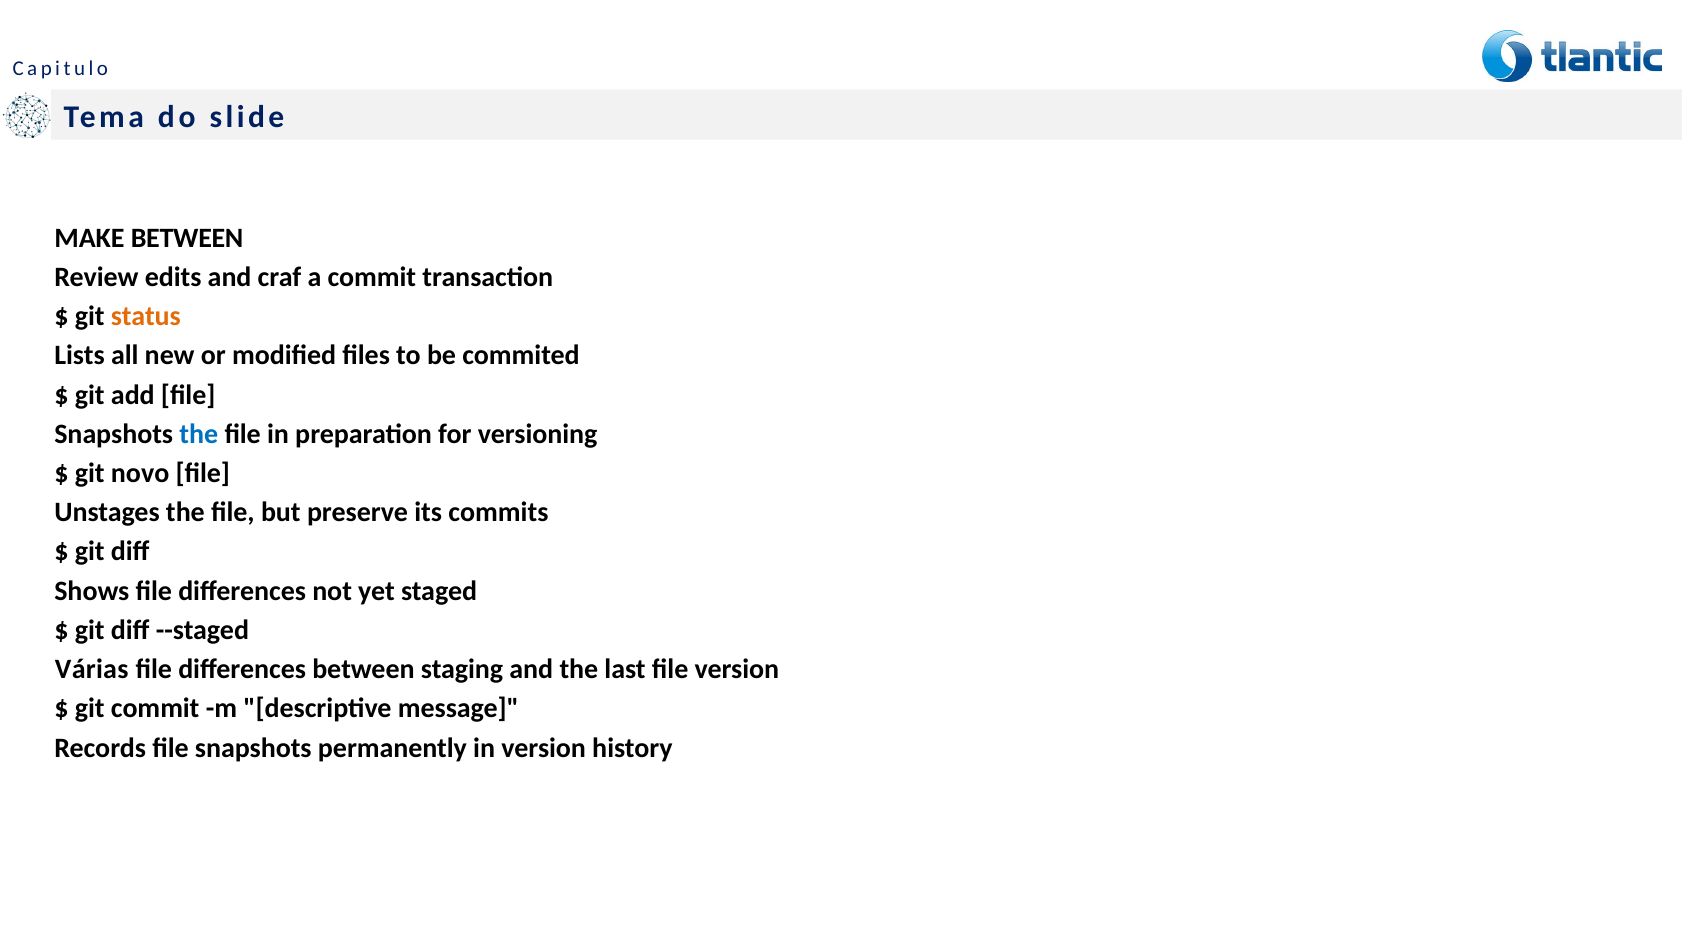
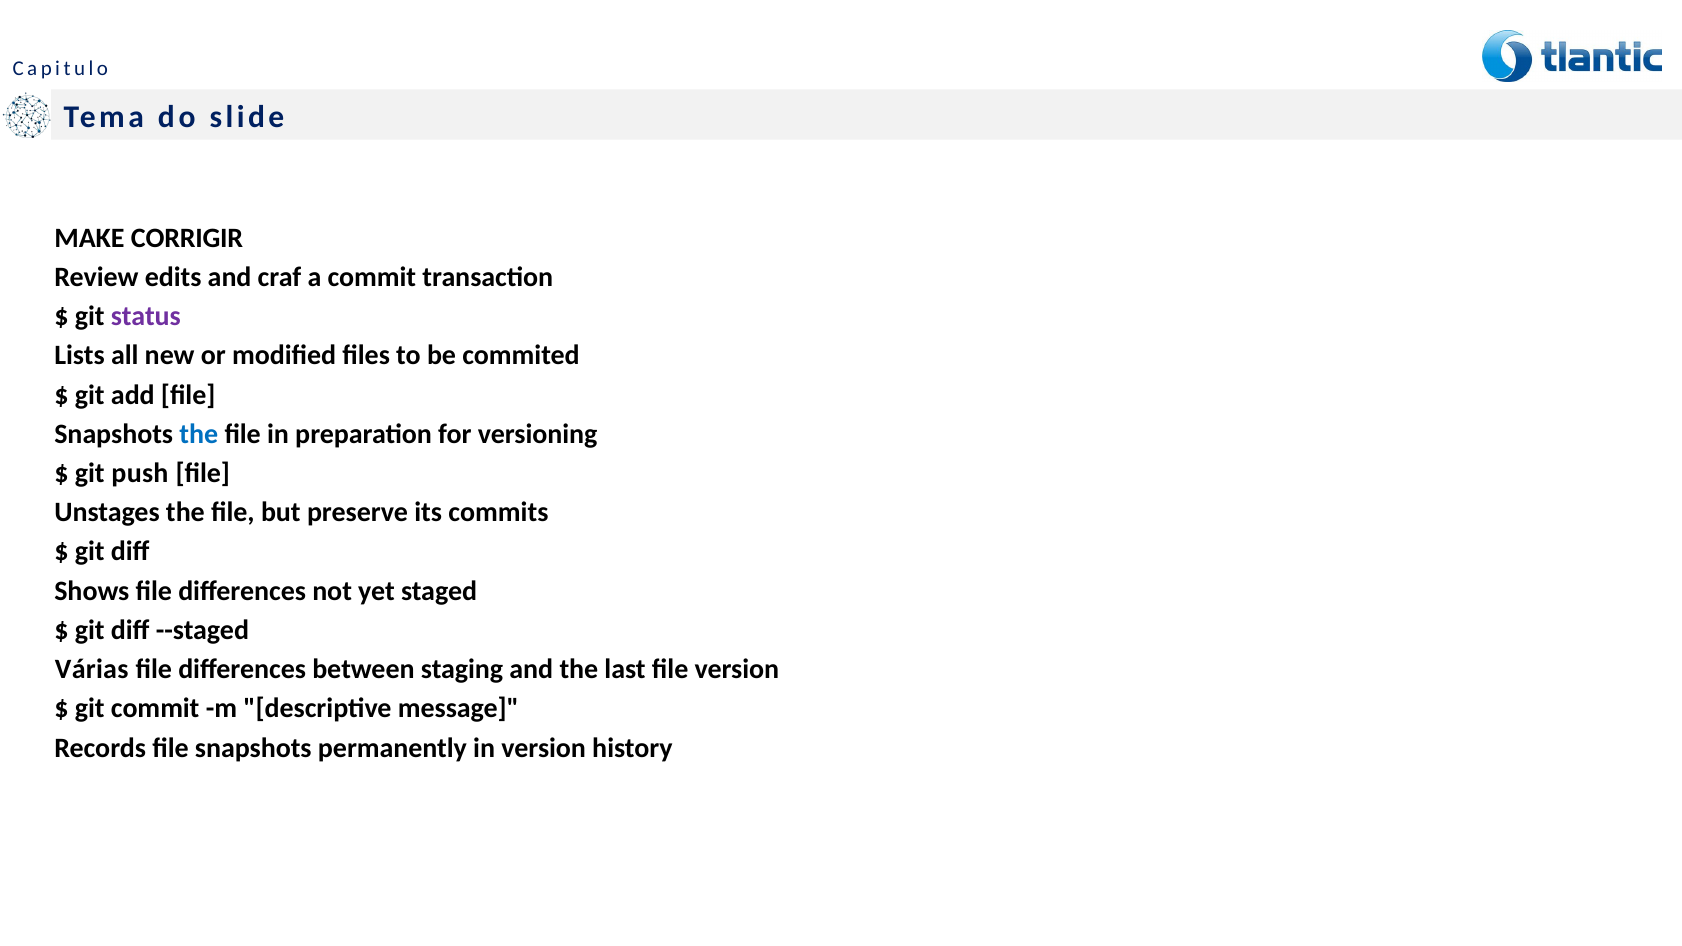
MAKE BETWEEN: BETWEEN -> CORRIGIR (187, 238)
status colour: orange -> purple (146, 316)
novo: novo -> push (140, 473)
